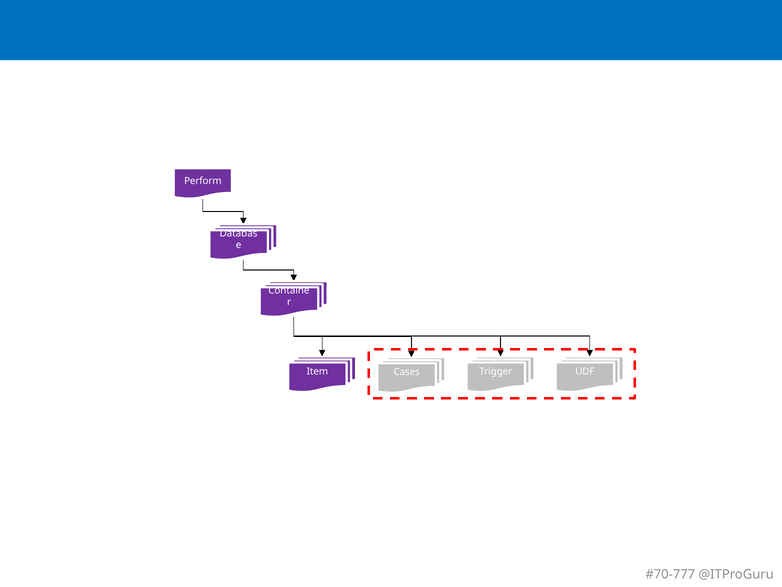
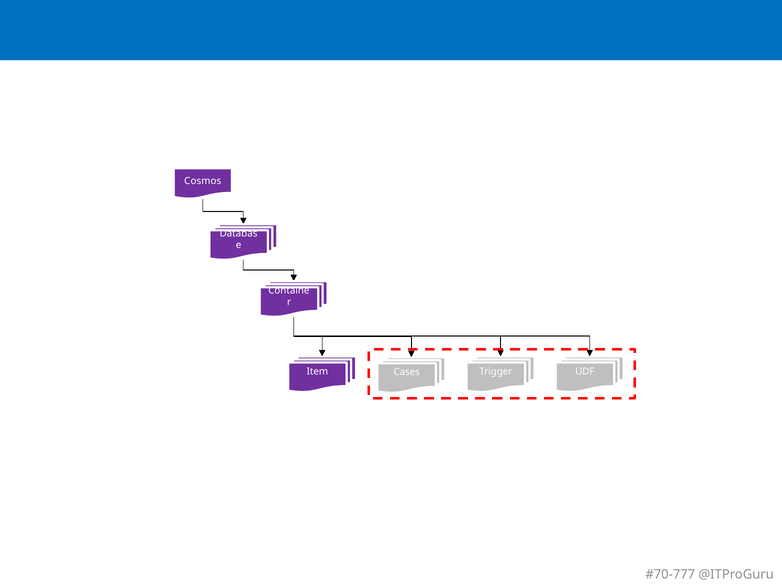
Perform: Perform -> Cosmos (203, 181)
